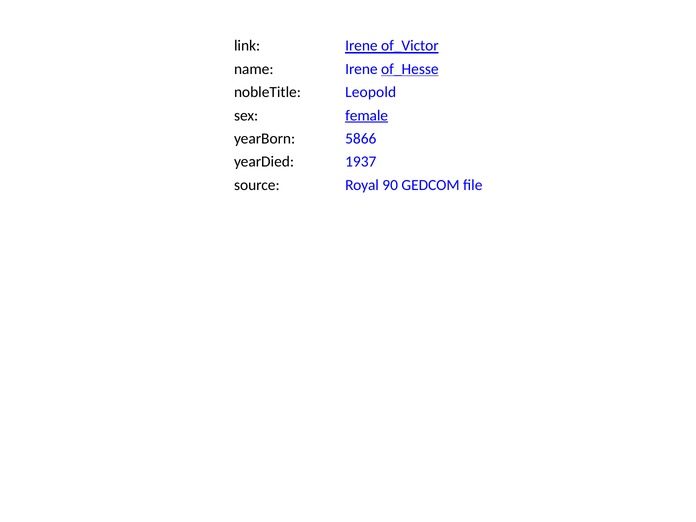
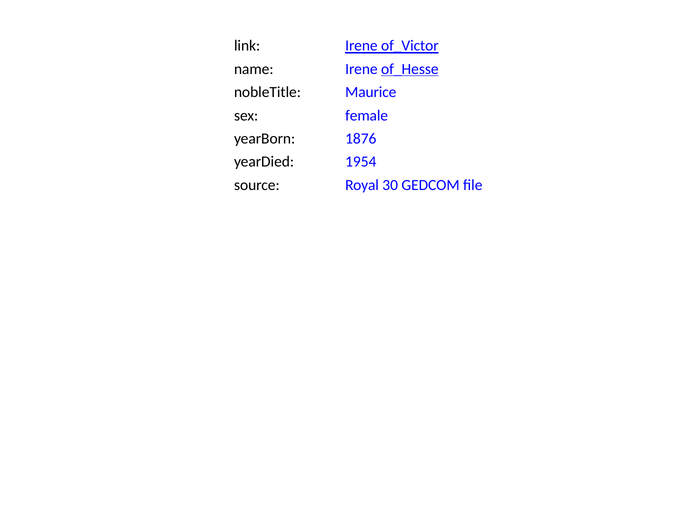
Leopold: Leopold -> Maurice (371, 92)
female underline: present -> none (367, 115)
5866: 5866 -> 1876 (361, 139)
1937: 1937 -> 1954 (361, 162)
90: 90 -> 30 (390, 185)
